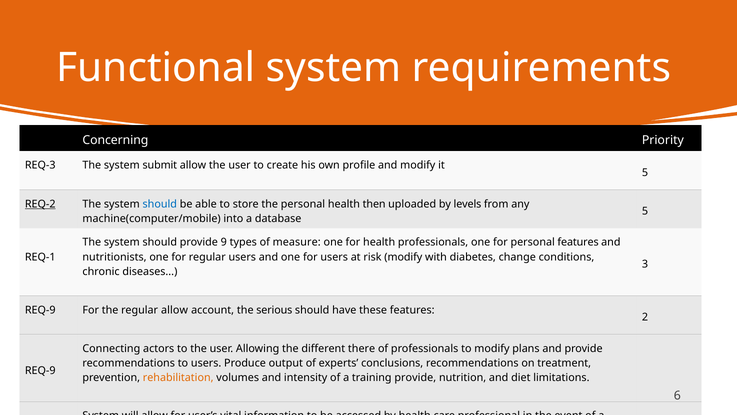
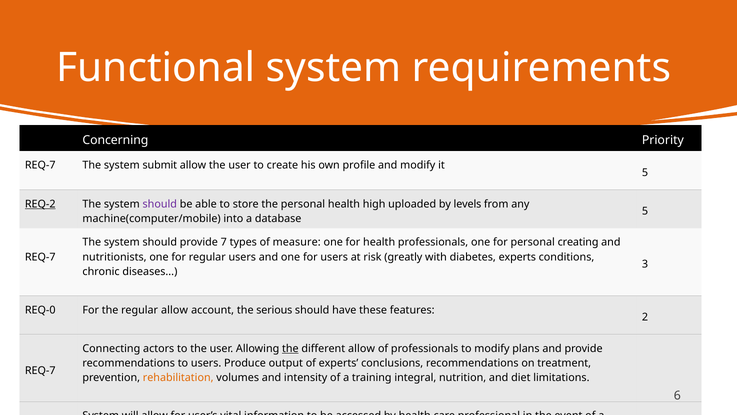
REQ-3: REQ-3 -> REQ-7 (40, 165)
should colour: blue -> purple (160, 204)
then: then -> high (374, 204)
9: 9 -> 7 (224, 242)
personal features: features -> creating (578, 242)
REQ-1: REQ-1 -> REQ-7 (40, 257)
risk modify: modify -> greatly (403, 257)
diabetes change: change -> experts (517, 257)
REQ-9: REQ-9 -> REQ-0 (40, 310)
the underline: none -> present (290, 348)
different there: there -> allow (362, 348)
REQ-9: REQ-9 -> REQ-7 (40, 370)
training provide: provide -> integral (415, 377)
